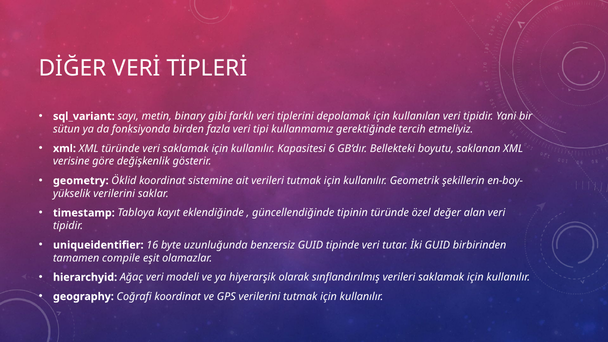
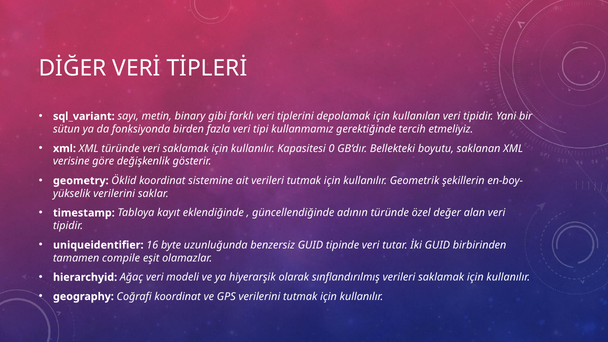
6: 6 -> 0 (332, 148)
tipinin: tipinin -> adının (352, 213)
